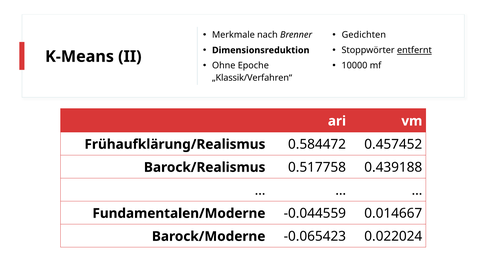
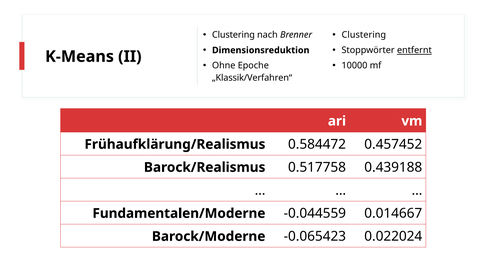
Merkmale: Merkmale -> Clustering (233, 35)
Gedichten: Gedichten -> Clustering (364, 35)
